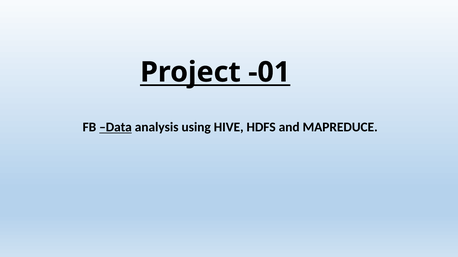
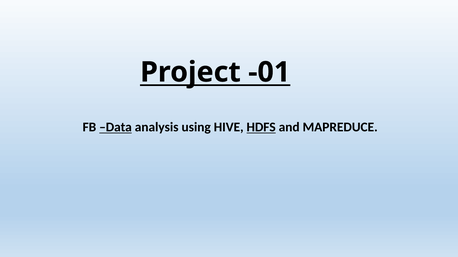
HDFS underline: none -> present (261, 128)
